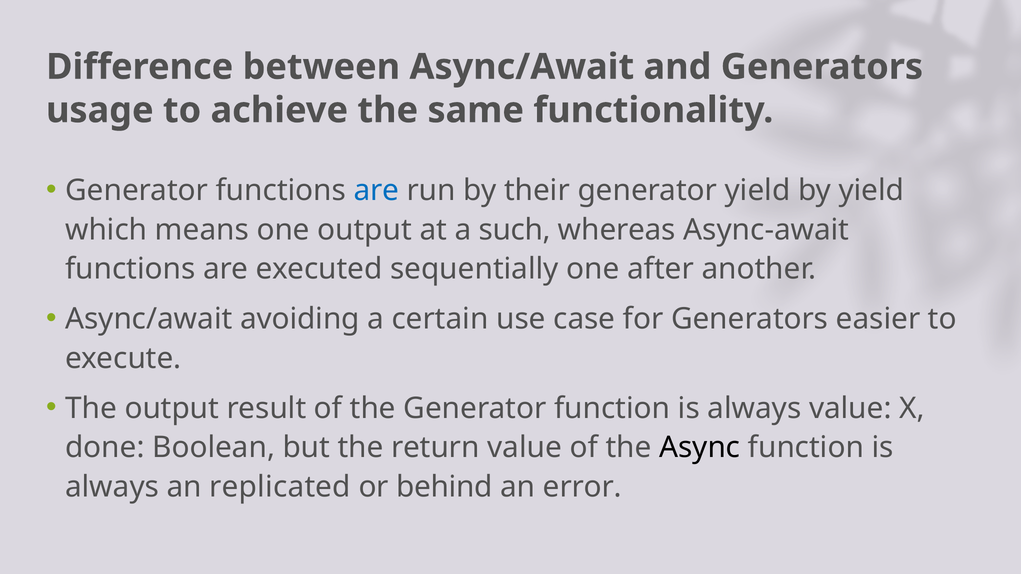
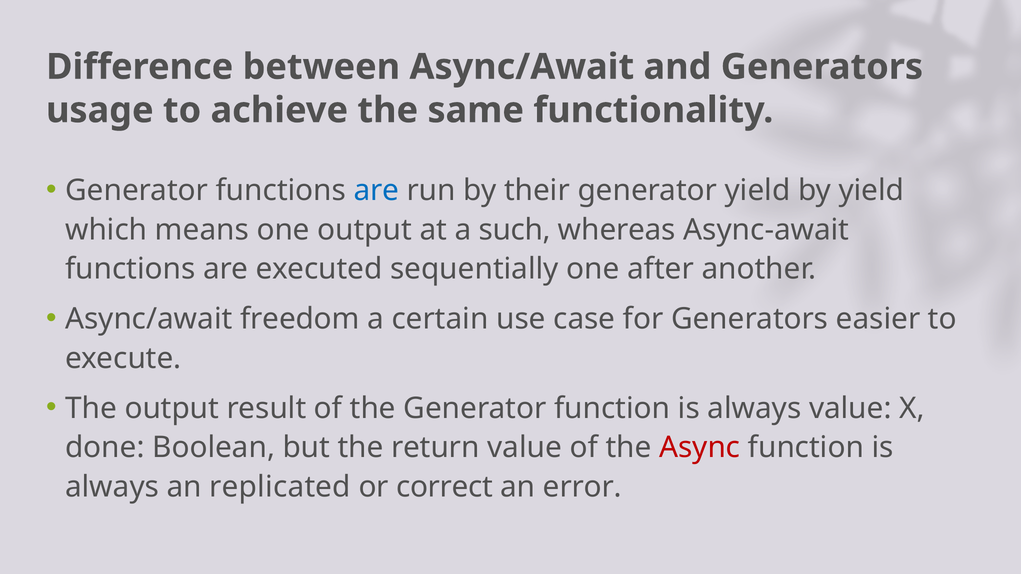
avoiding: avoiding -> freedom (300, 319)
Async colour: black -> red (700, 448)
behind: behind -> correct (445, 487)
